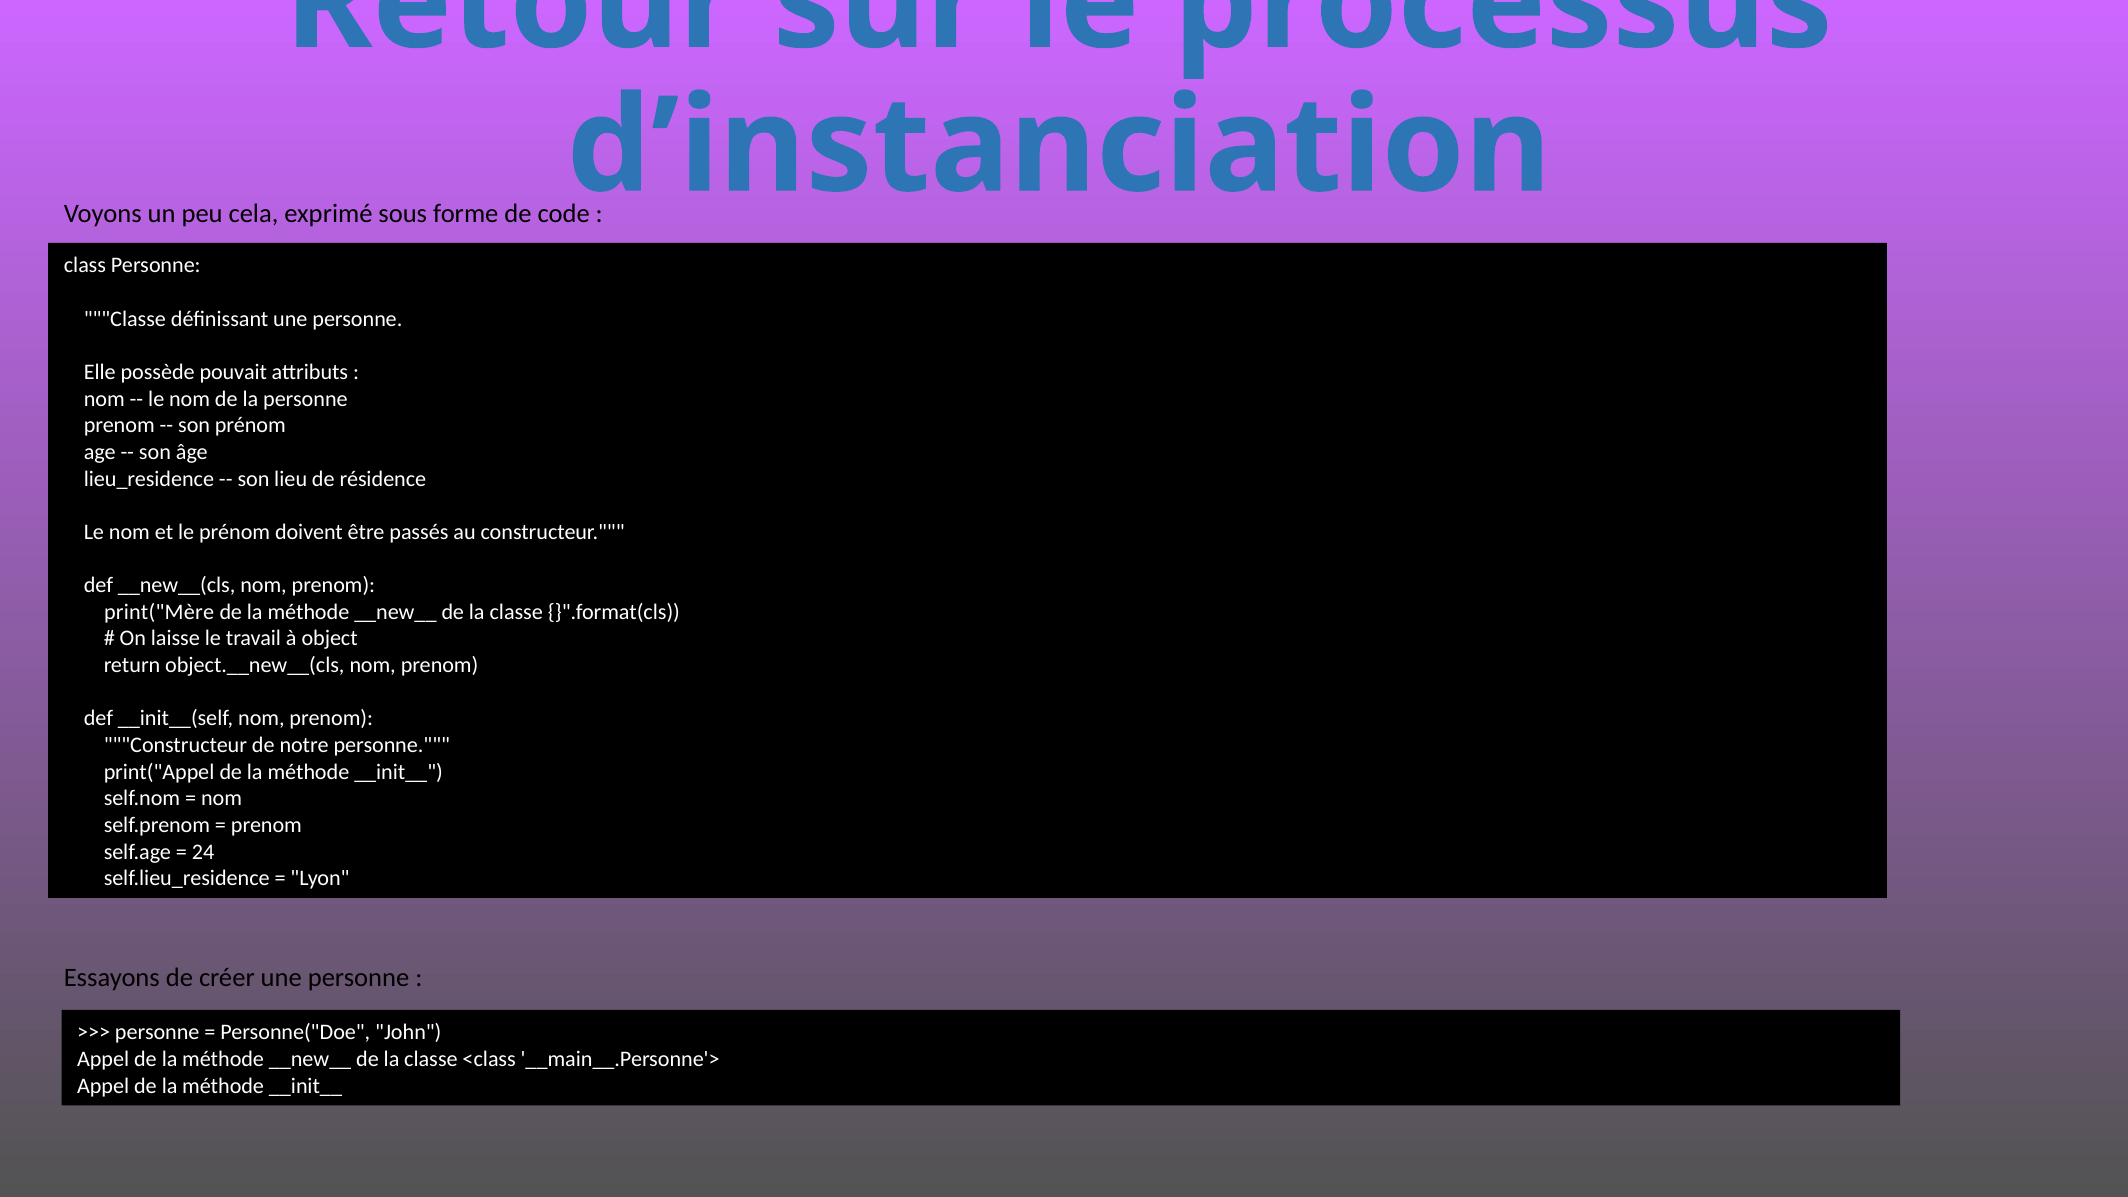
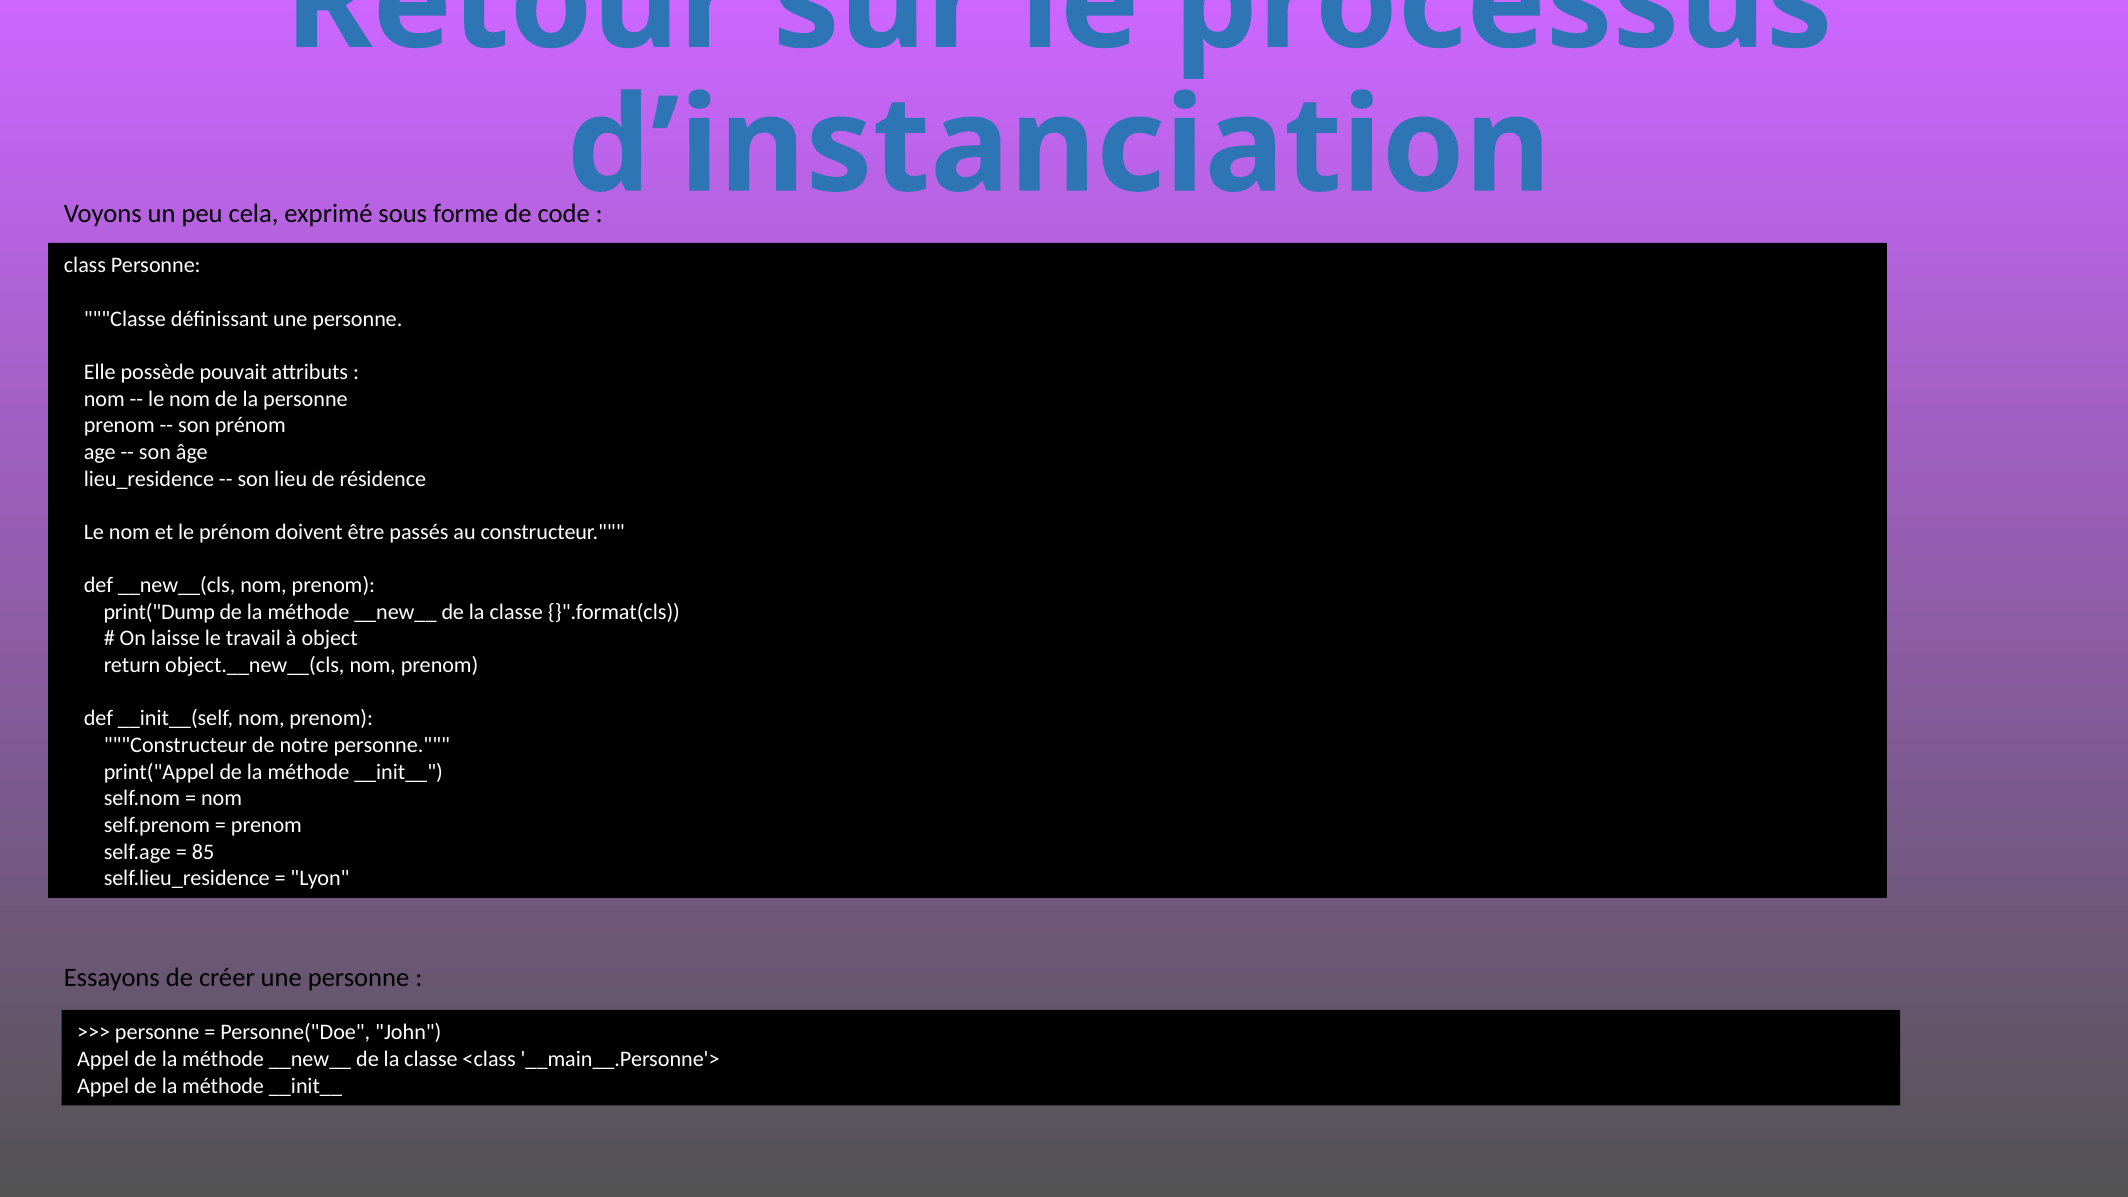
print("Mère: print("Mère -> print("Dump (159, 612)
24: 24 -> 85 (203, 852)
